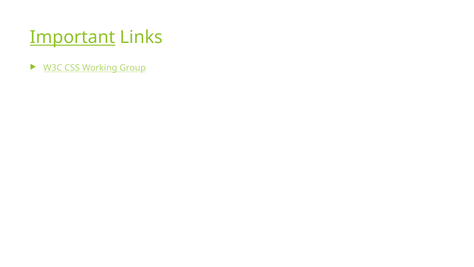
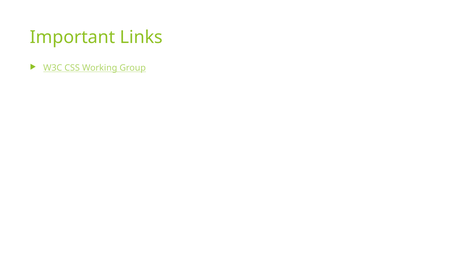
Important underline: present -> none (73, 37)
